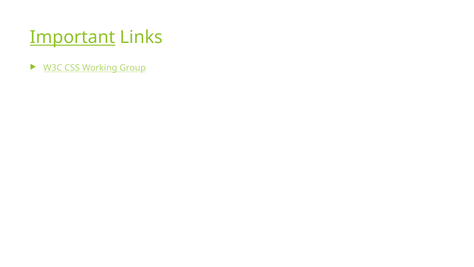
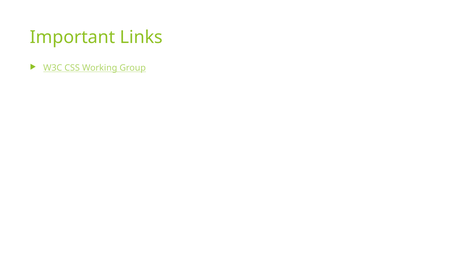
Important underline: present -> none (73, 37)
